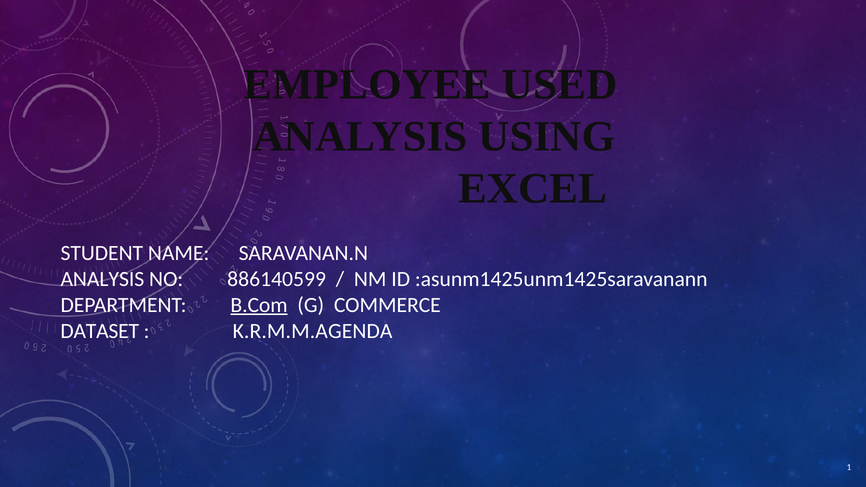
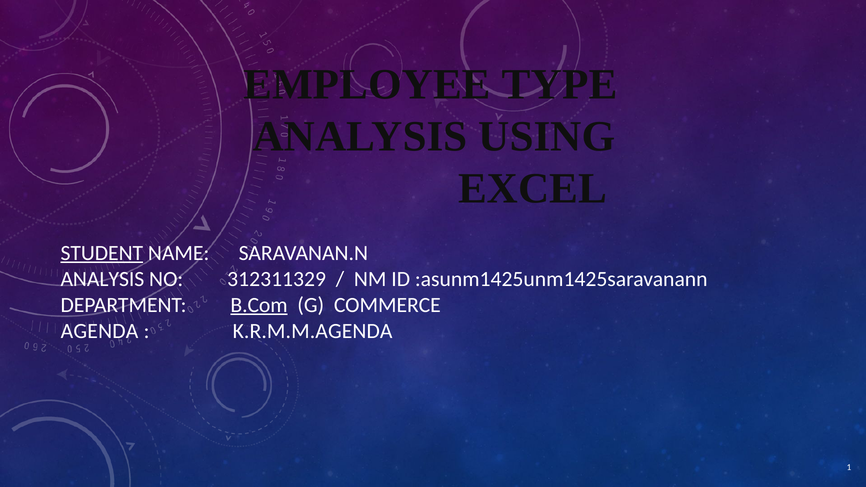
USED: USED -> TYPE (560, 85)
STUDENT underline: none -> present (102, 253)
886140599: 886140599 -> 312311329 (277, 279)
DATASET: DATASET -> AGENDA (100, 331)
